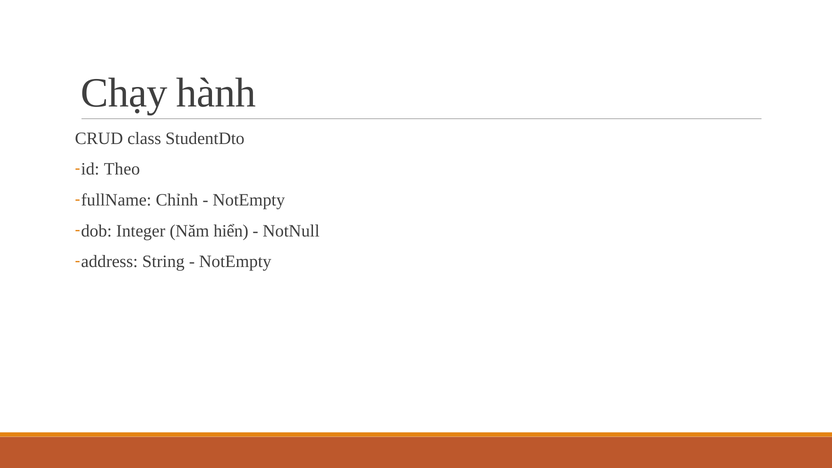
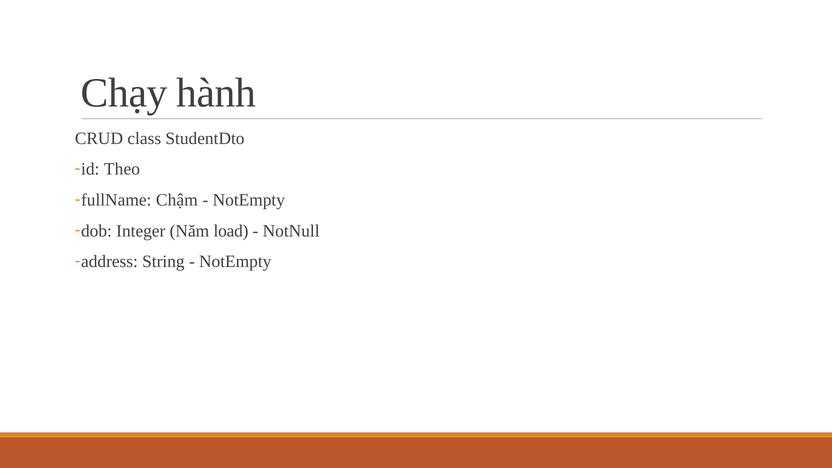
Chỉnh: Chỉnh -> Chậm (177, 200)
hiển: hiển -> load (231, 231)
